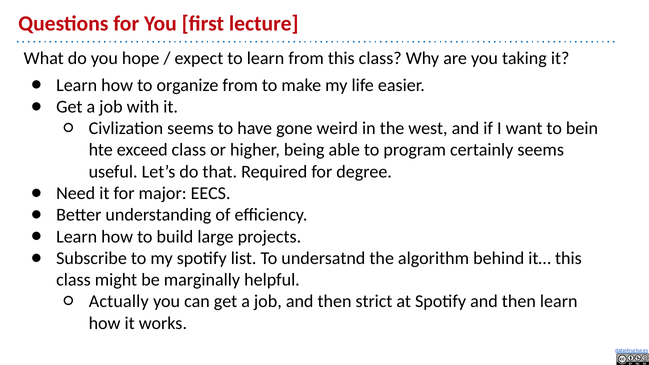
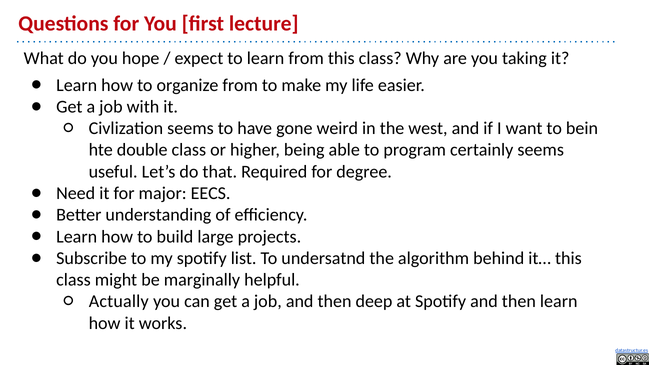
exceed: exceed -> double (142, 150)
strict: strict -> deep (374, 302)
